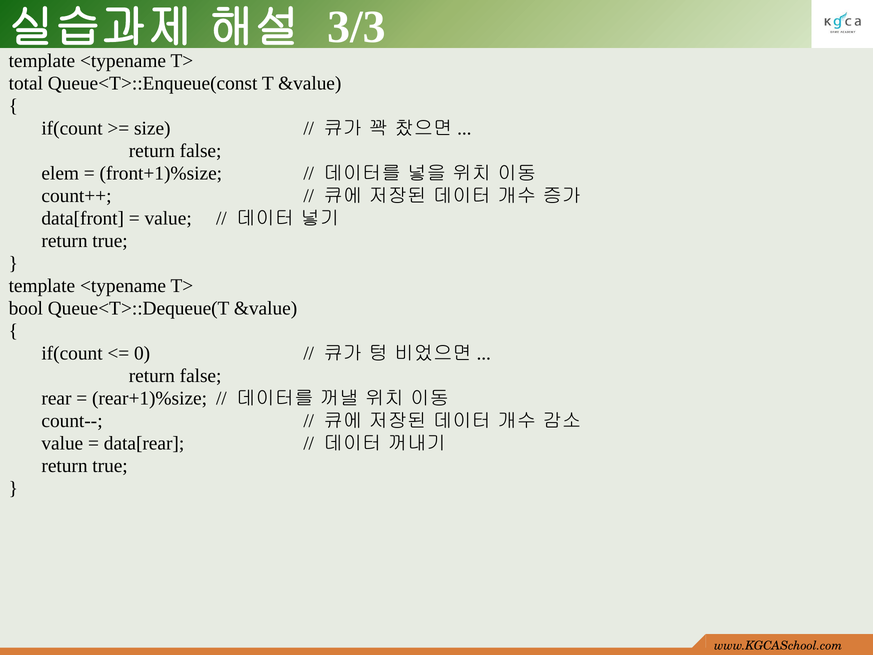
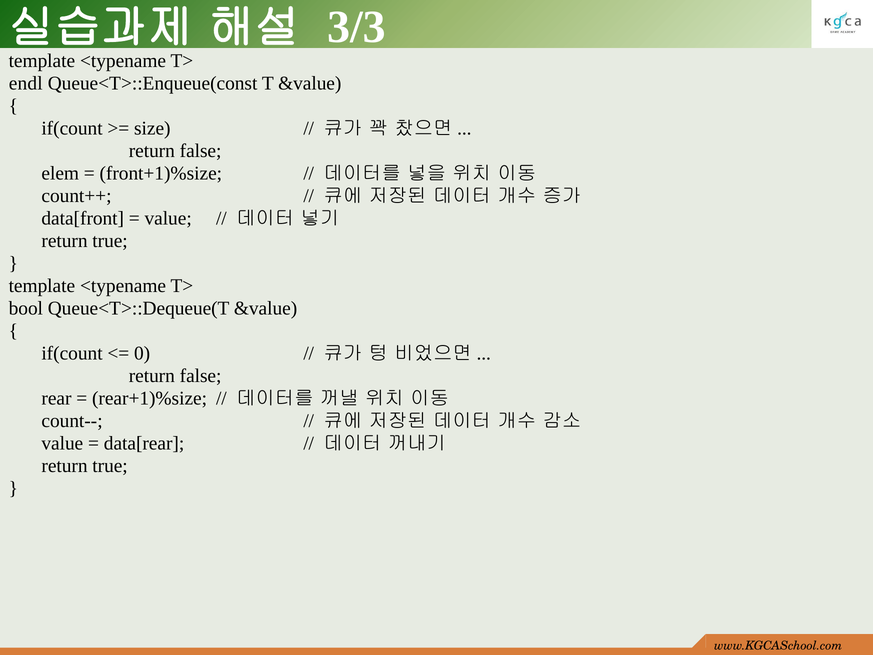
total: total -> endl (26, 83)
